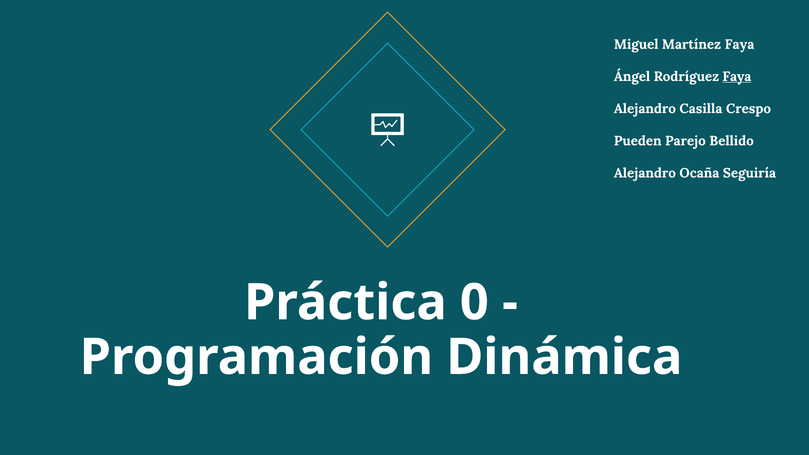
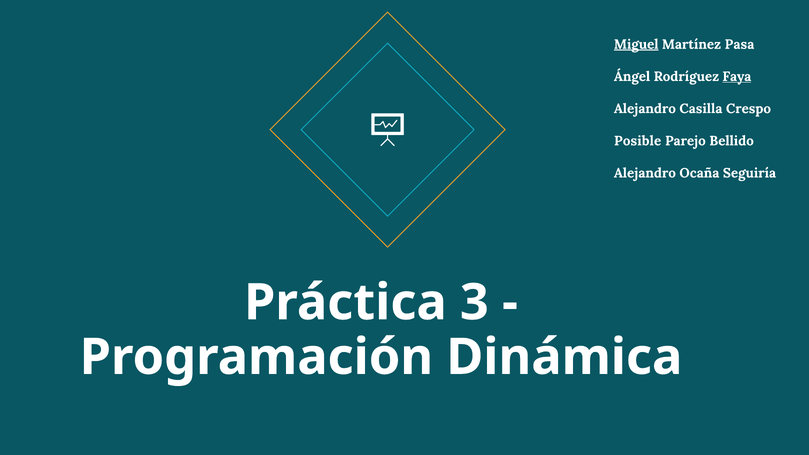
Miguel underline: none -> present (636, 44)
Martínez Faya: Faya -> Pasa (739, 44)
Pueden: Pueden -> Posible (638, 141)
0: 0 -> 3 (474, 303)
